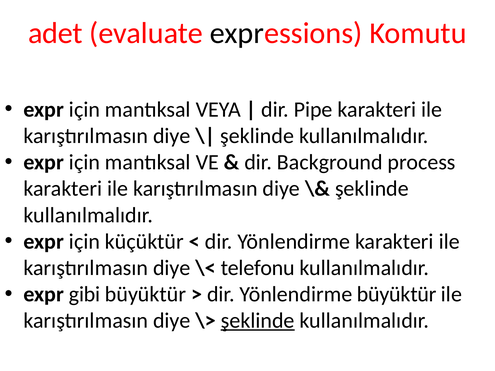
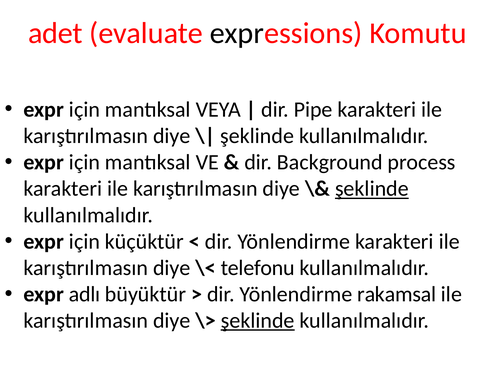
şeklinde underline: none -> present (372, 189)
gibi: gibi -> adlı (85, 294)
Yönlendirme büyüktür: büyüktür -> rakamsal (397, 294)
